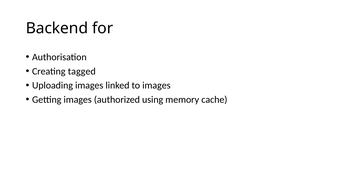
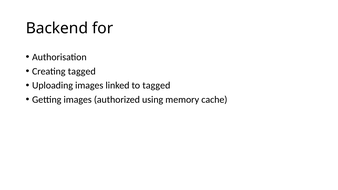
to images: images -> tagged (156, 85)
